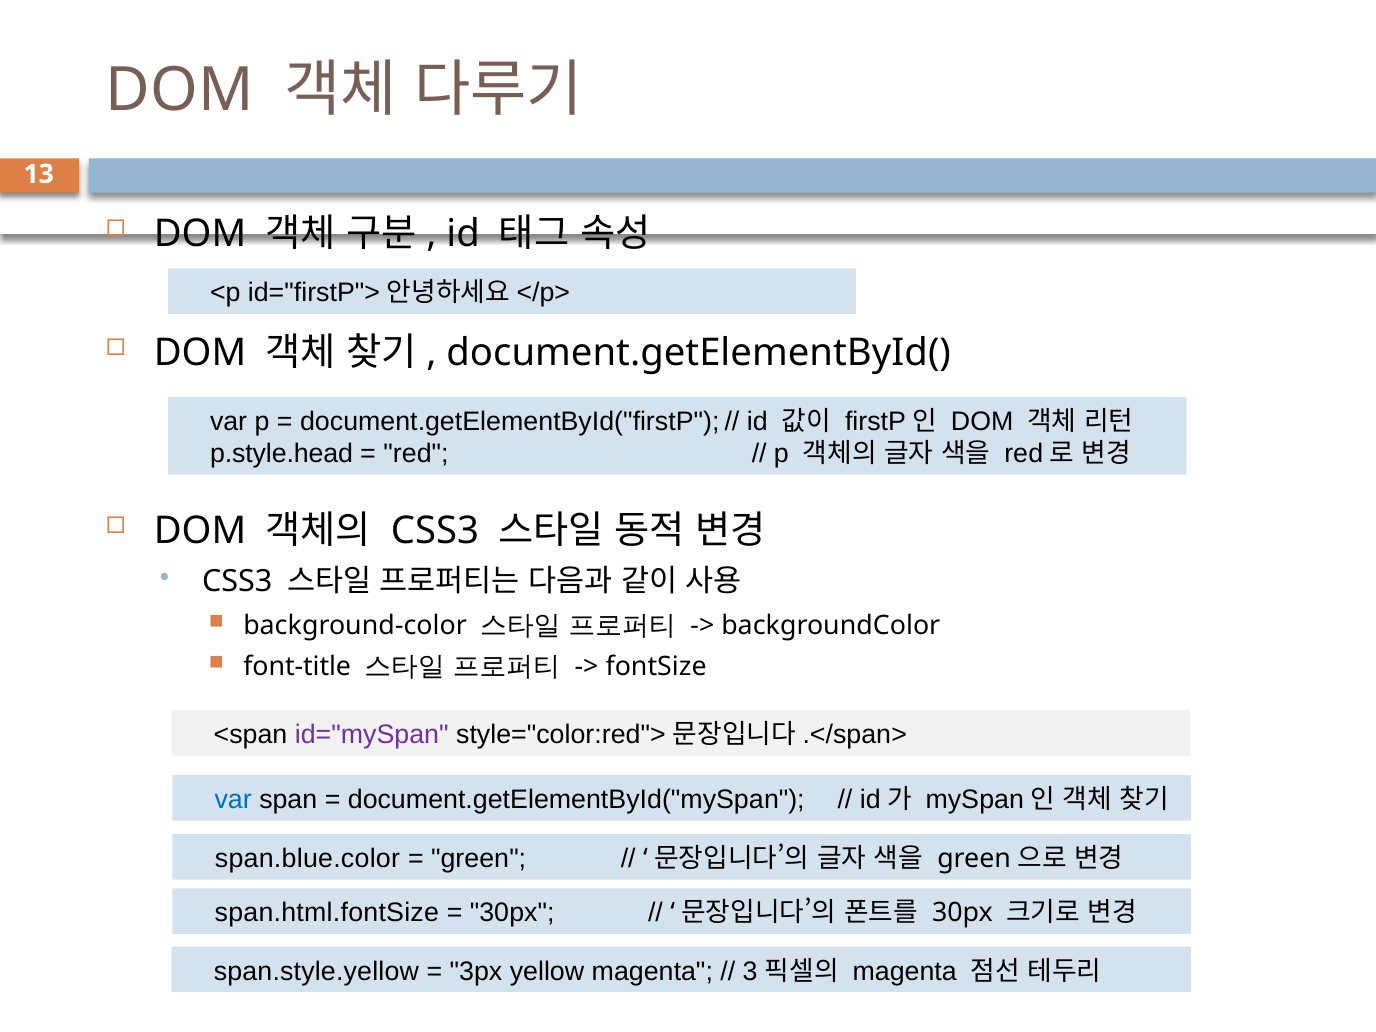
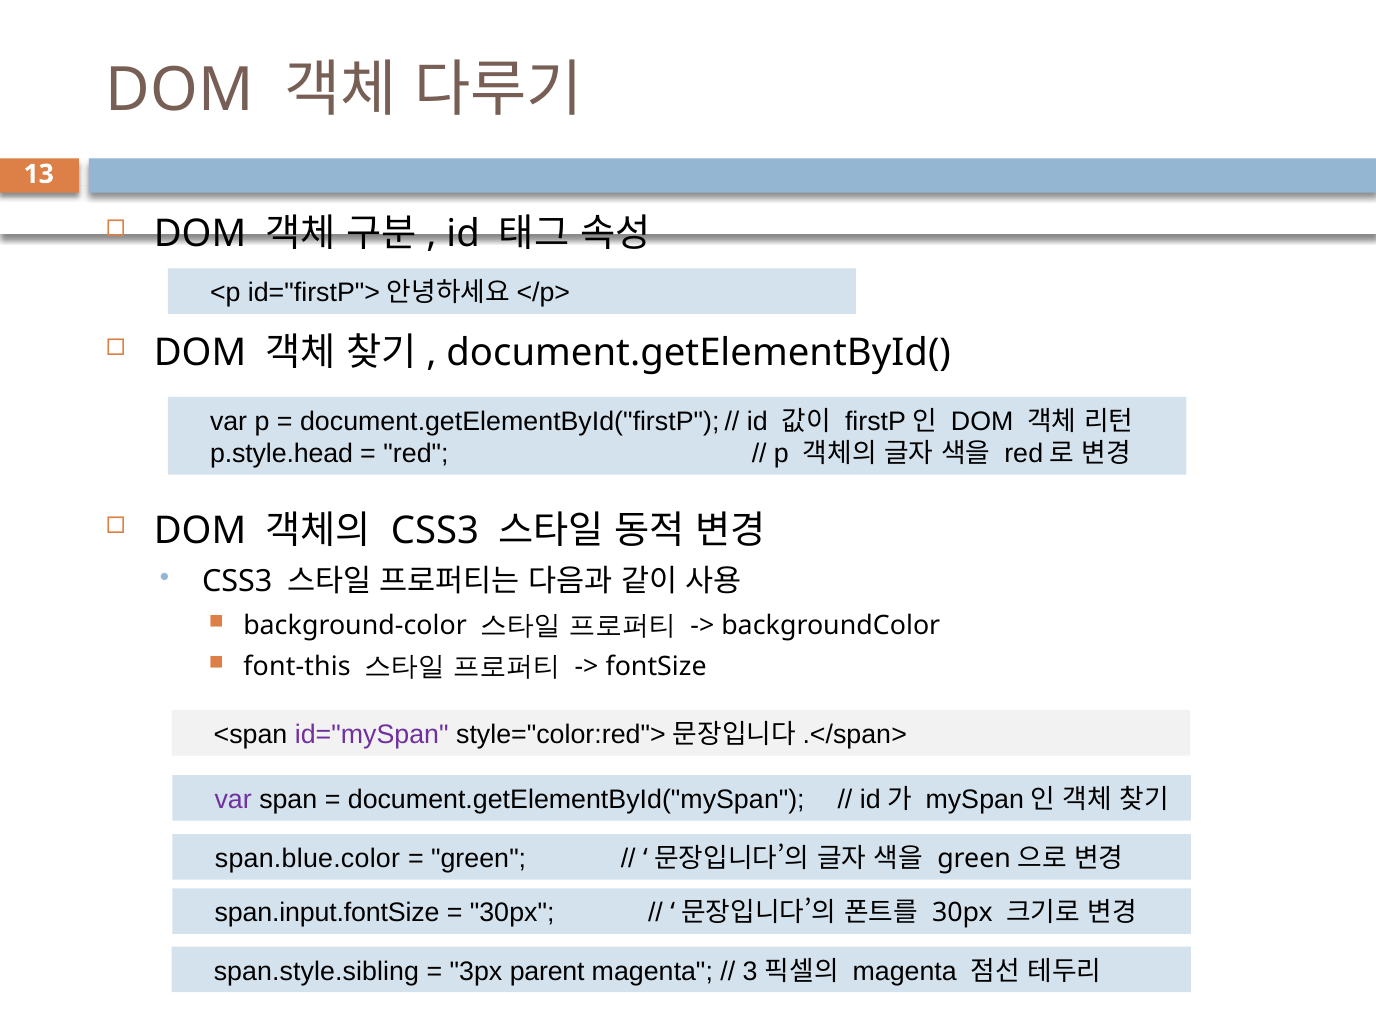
font-title: font-title -> font-this (297, 667)
var colour: blue -> purple (233, 800)
span.html.fontSize: span.html.fontSize -> span.input.fontSize (327, 913)
span.style.yellow: span.style.yellow -> span.style.sibling (316, 971)
yellow: yellow -> parent (547, 971)
